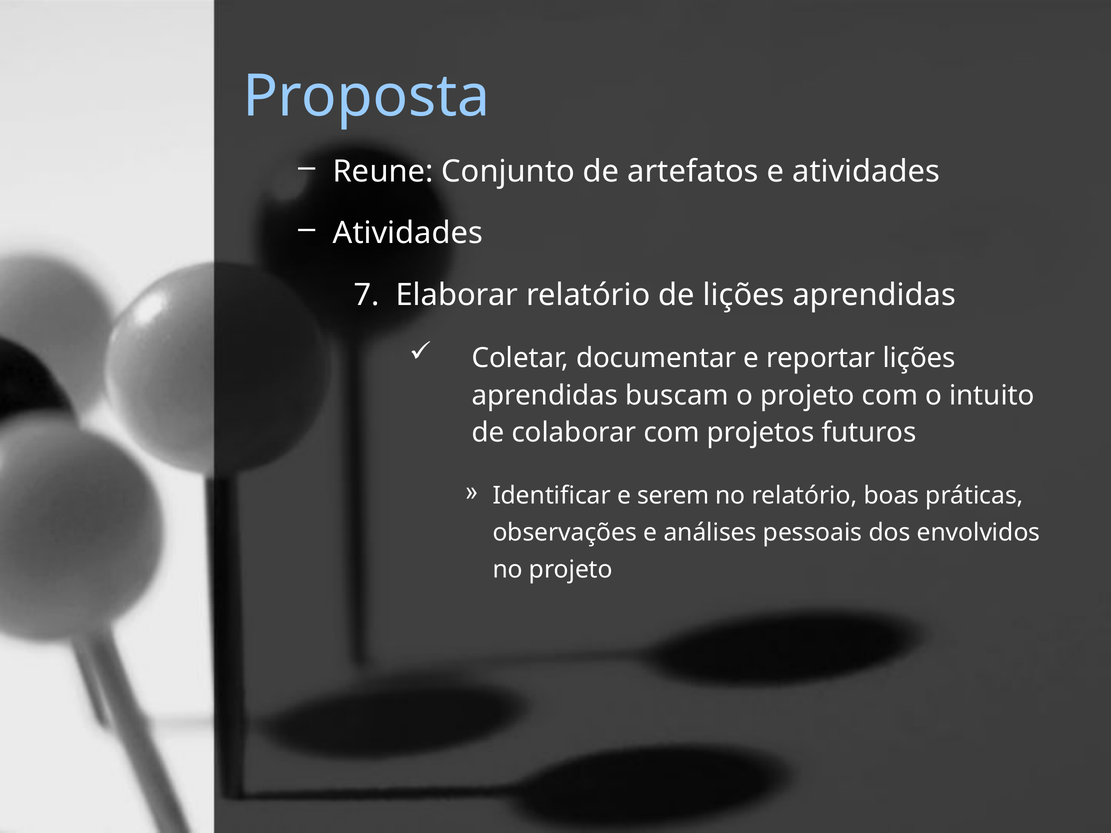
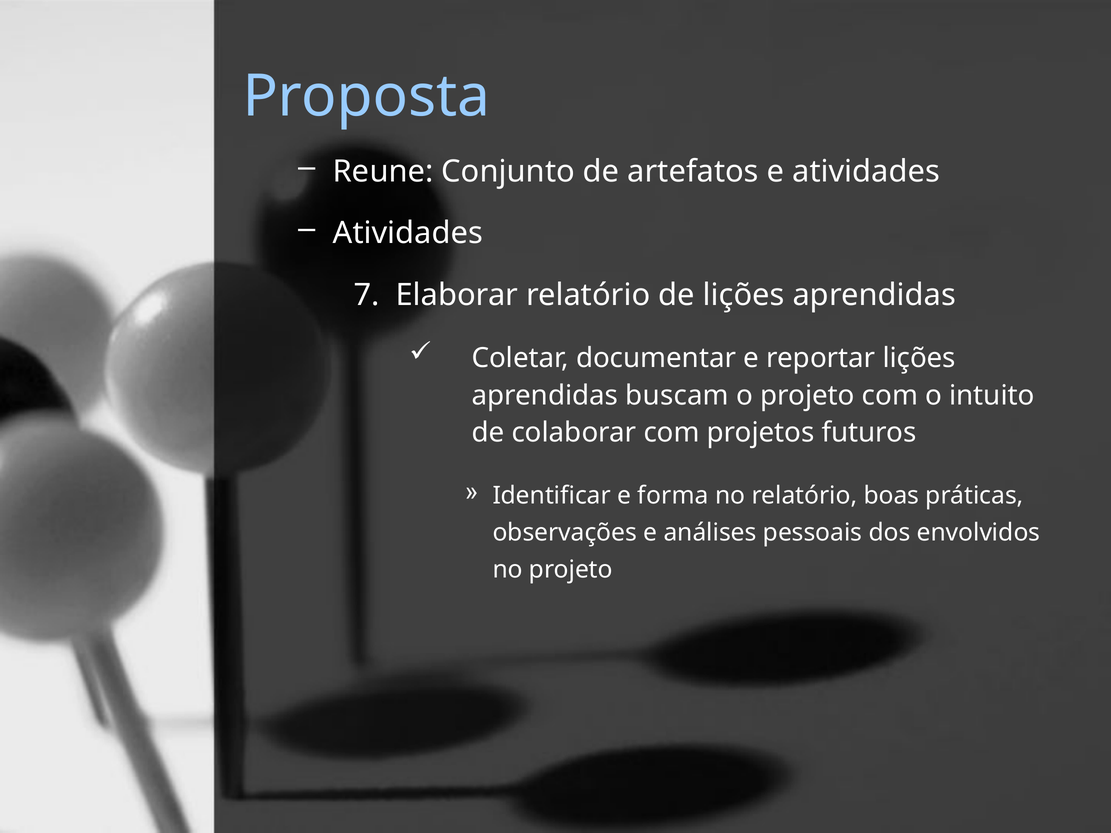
serem: serem -> forma (673, 496)
